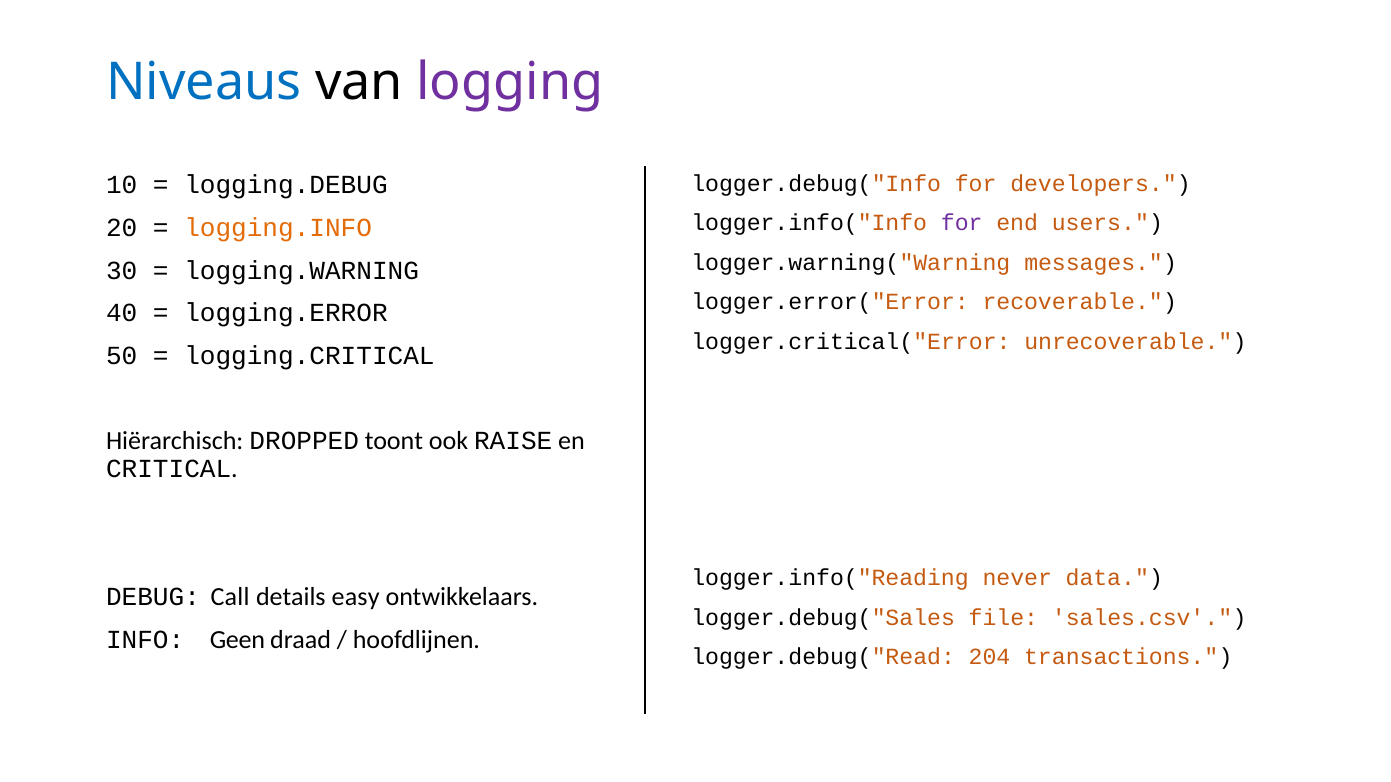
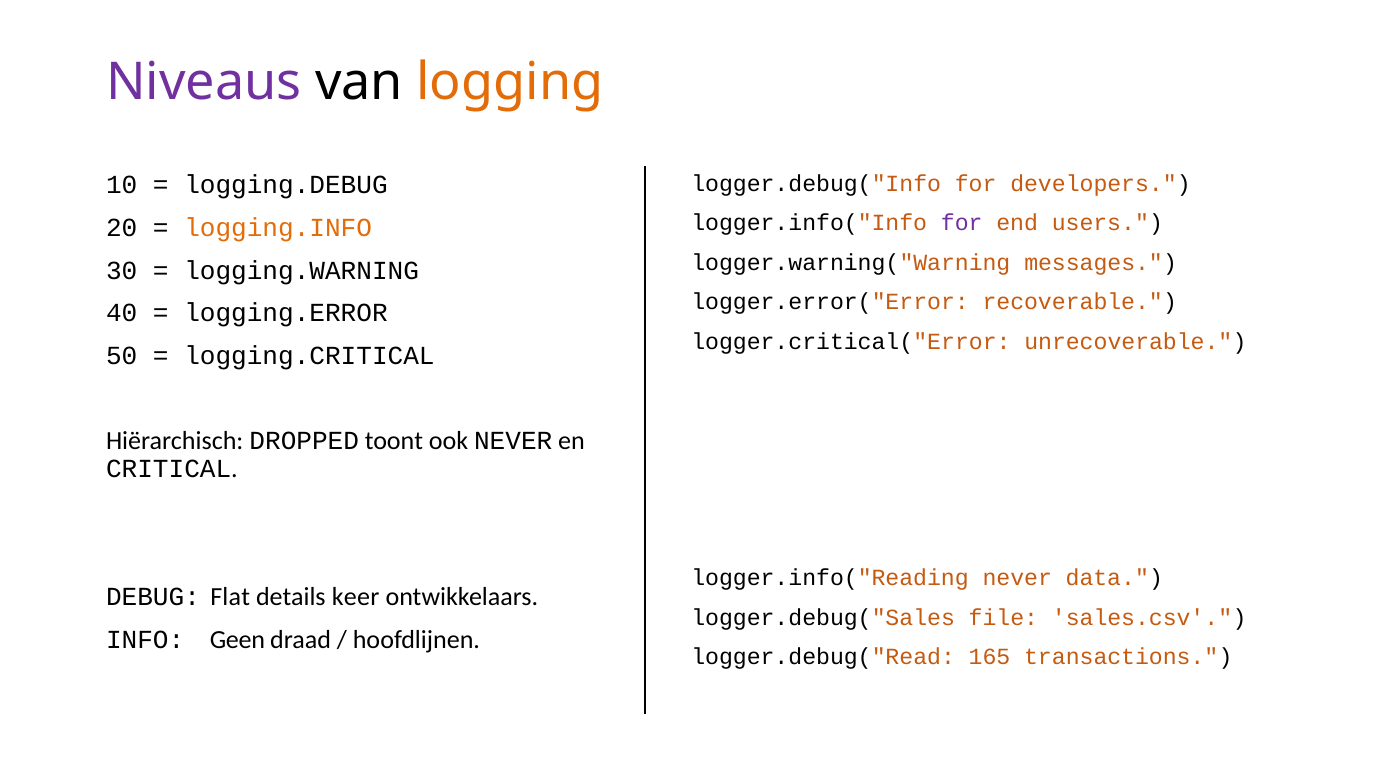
Niveaus colour: blue -> purple (204, 82)
logging colour: purple -> orange (510, 82)
ook RAISE: RAISE -> NEVER (513, 441)
Call: Call -> Flat (230, 597)
easy: easy -> keer (356, 597)
204: 204 -> 165 (990, 657)
